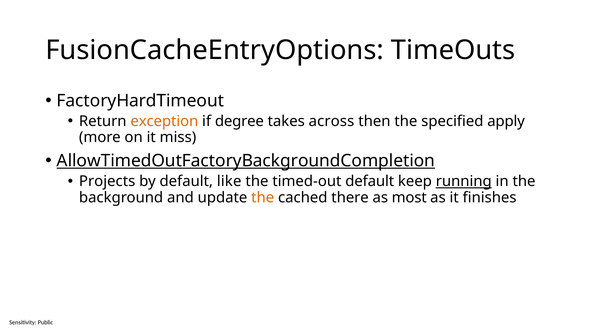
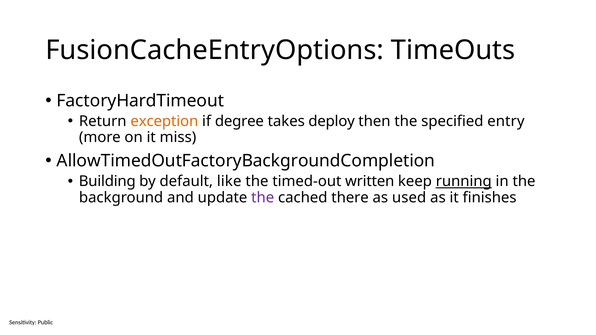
across: across -> deploy (332, 121)
apply: apply -> entry (506, 121)
AllowTimedOutFactoryBackgroundCompletion underline: present -> none (246, 161)
Projects: Projects -> Building (107, 181)
timed-out default: default -> written (370, 181)
the colour: orange -> purple (263, 198)
most: most -> used (409, 198)
